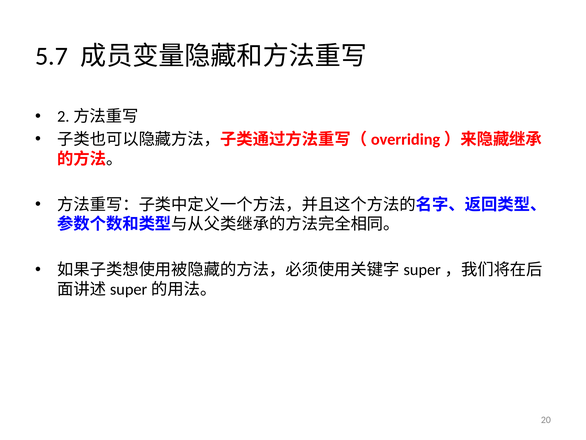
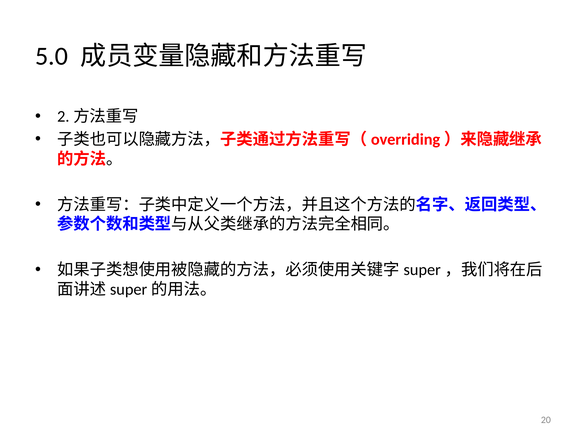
5.7: 5.7 -> 5.0 (52, 56)
